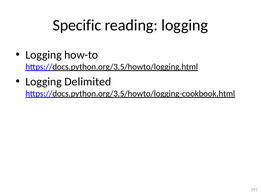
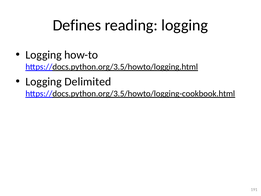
Specific: Specific -> Defines (77, 25)
